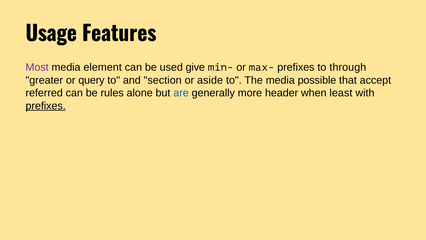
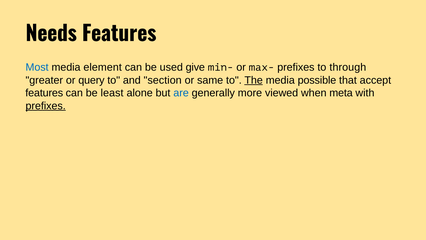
Usage: Usage -> Needs (51, 34)
Most colour: purple -> blue (37, 67)
aside: aside -> same (210, 80)
The underline: none -> present (254, 80)
referred: referred -> features (44, 93)
rules: rules -> least (112, 93)
header: header -> viewed (282, 93)
least: least -> meta (341, 93)
